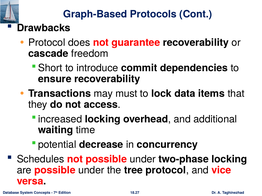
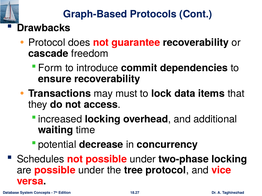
Short: Short -> Form (50, 68)
